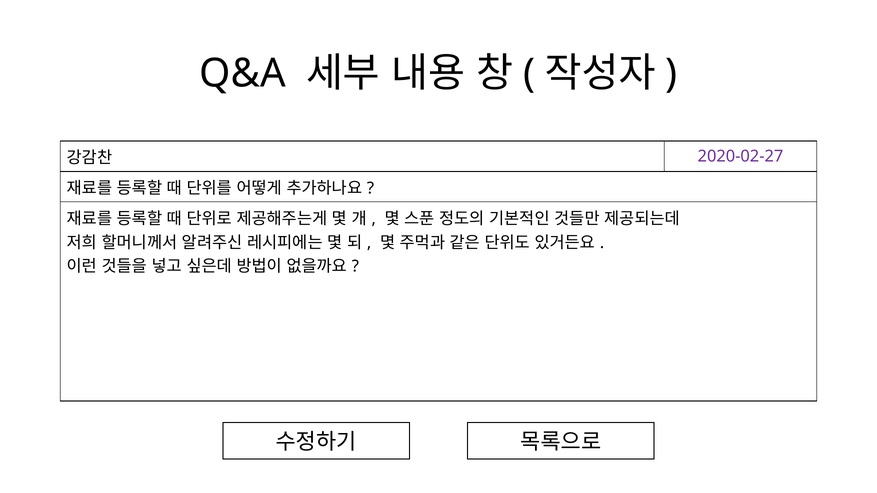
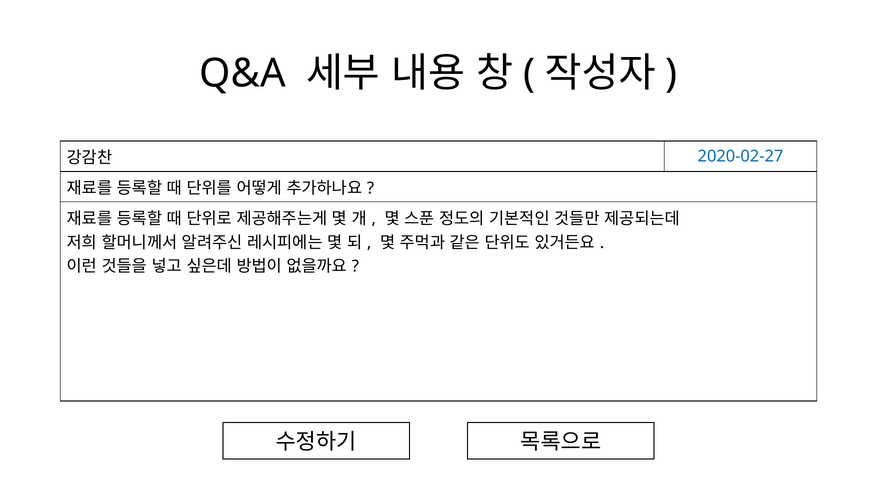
2020-02-27 colour: purple -> blue (740, 156)
